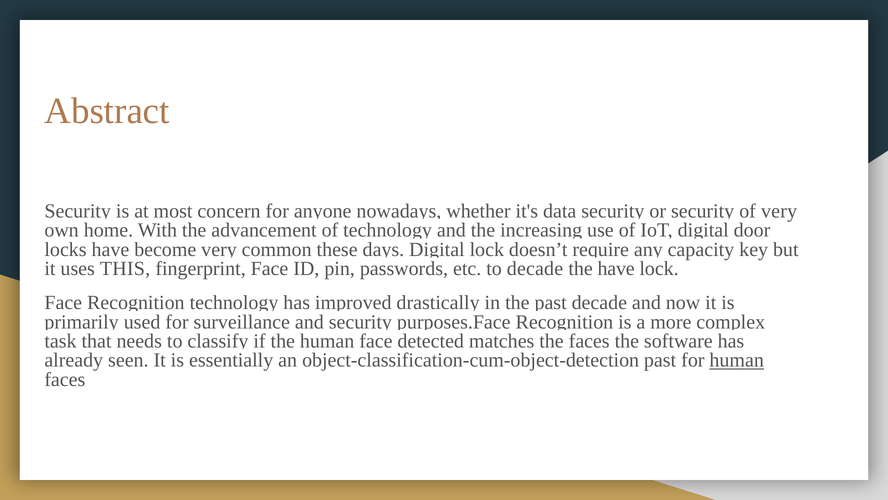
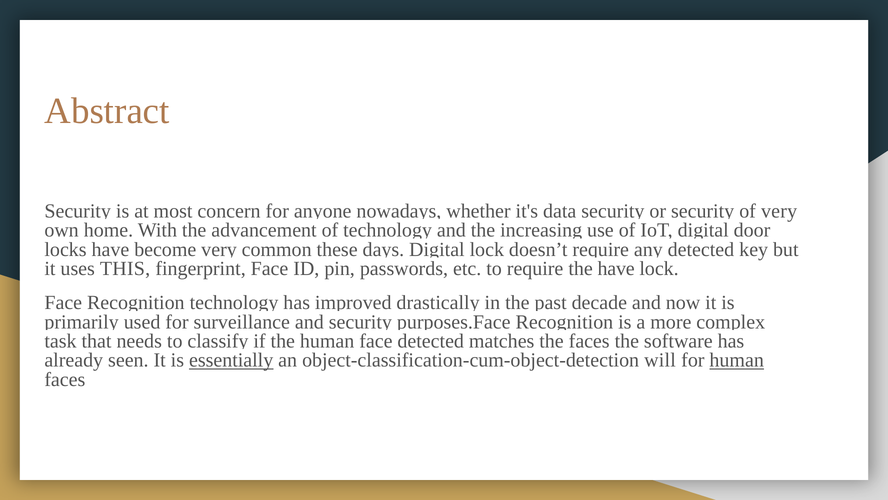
capacity: capacity -> detected (701, 249)
to decade: decade -> require (535, 268)
essentially underline: none -> present (231, 360)
object-classification-cum-object-detection past: past -> will (660, 360)
